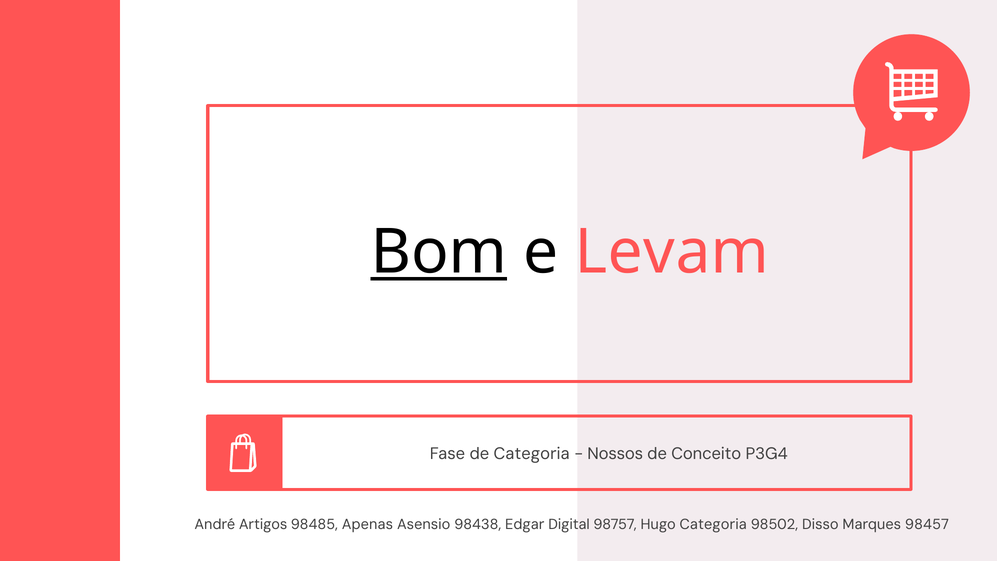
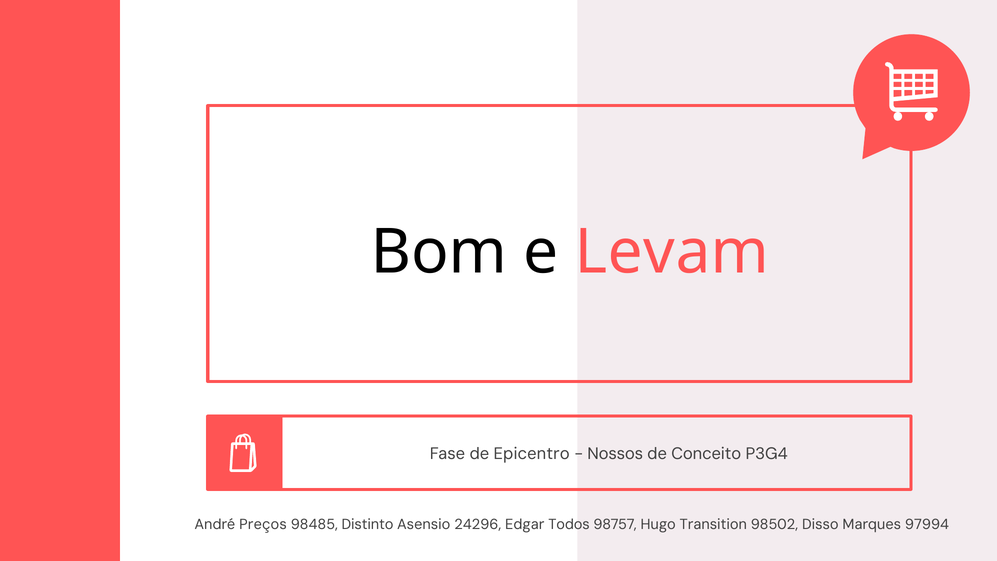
Bom underline: present -> none (439, 252)
de Categoria: Categoria -> Epicentro (532, 454)
Artigos: Artigos -> Preços (263, 524)
Apenas: Apenas -> Distinto (368, 524)
98438: 98438 -> 24296 (478, 524)
Digital: Digital -> Todos (569, 524)
Hugo Categoria: Categoria -> Transition (713, 524)
98457: 98457 -> 97994 (927, 524)
